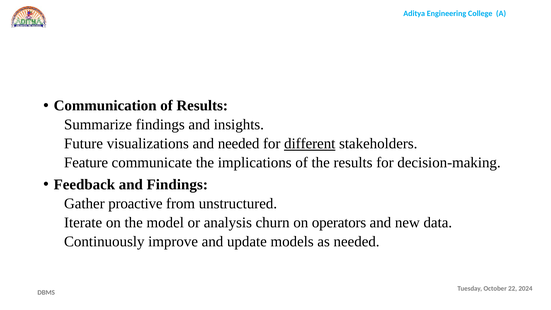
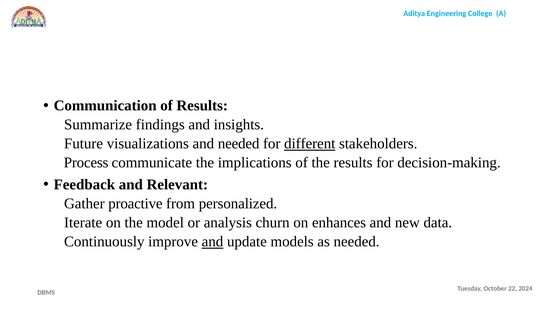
Feature: Feature -> Process (86, 163)
and Findings: Findings -> Relevant (177, 185)
unstructured: unstructured -> personalized (238, 204)
operators: operators -> enhances (339, 223)
and underline: none -> present (213, 242)
